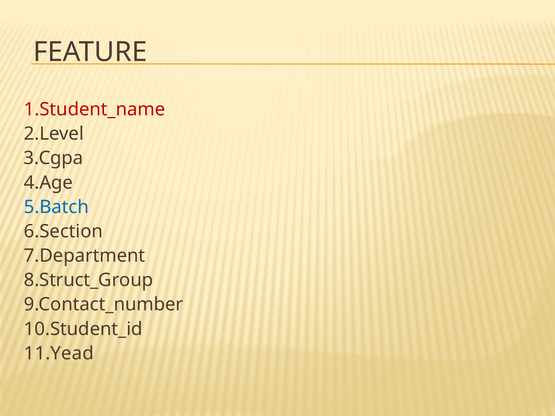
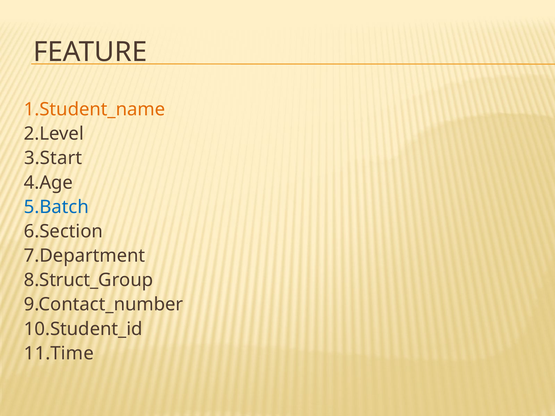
1.Student_name colour: red -> orange (95, 109)
3.Cgpa: 3.Cgpa -> 3.Start (53, 158)
11.Yead: 11.Yead -> 11.Time (59, 354)
